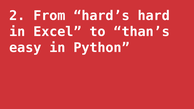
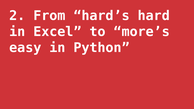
than’s: than’s -> more’s (142, 32)
